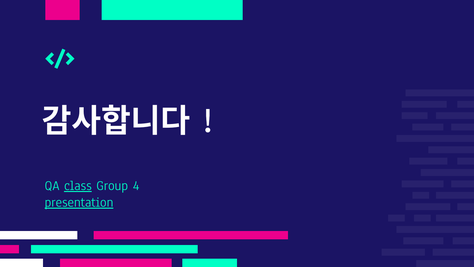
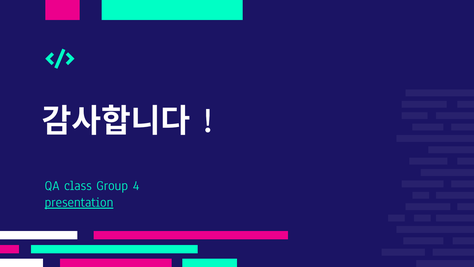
class underline: present -> none (78, 185)
